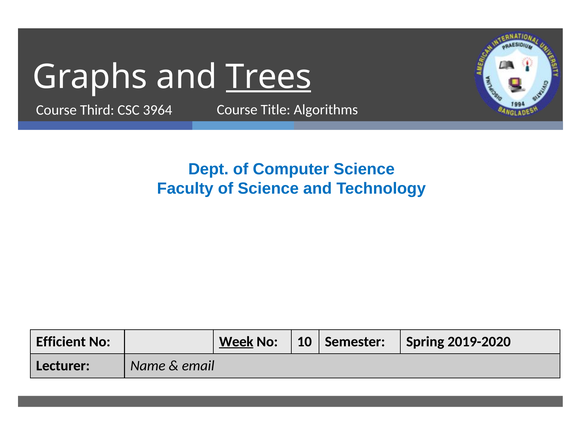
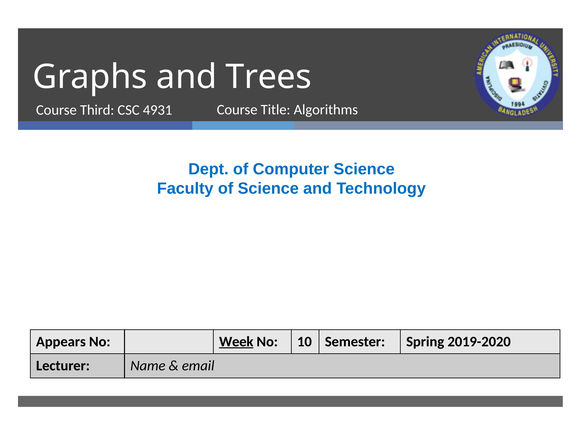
Trees underline: present -> none (269, 77)
3964: 3964 -> 4931 (158, 110)
Efficient: Efficient -> Appears (61, 341)
